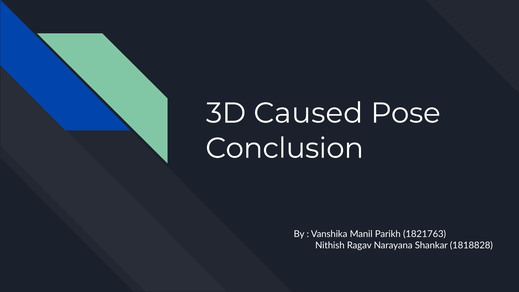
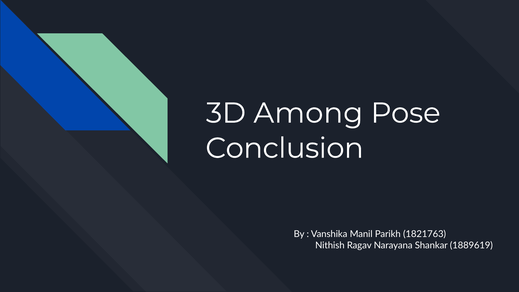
Caused: Caused -> Among (308, 113)
1818828: 1818828 -> 1889619 (471, 245)
